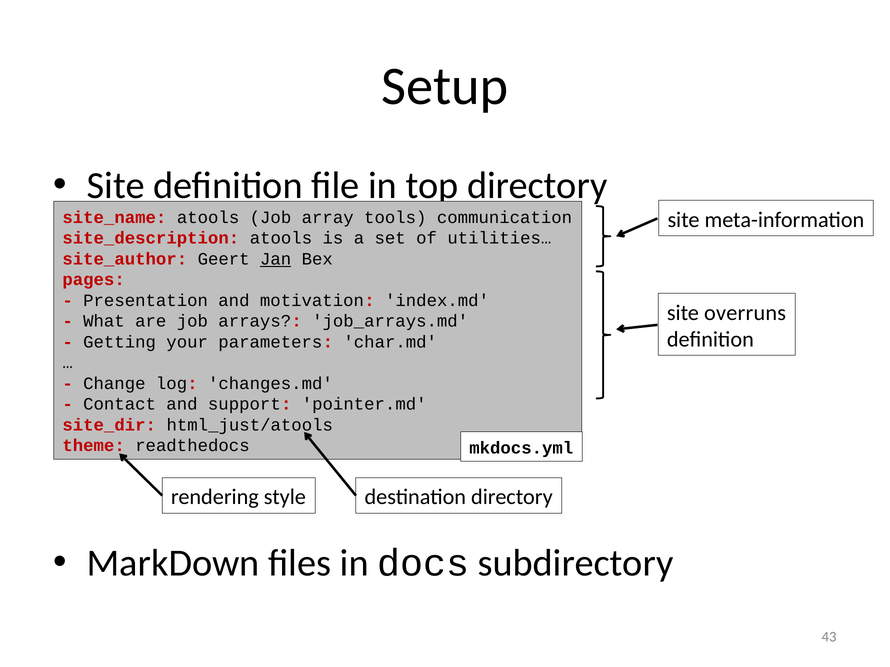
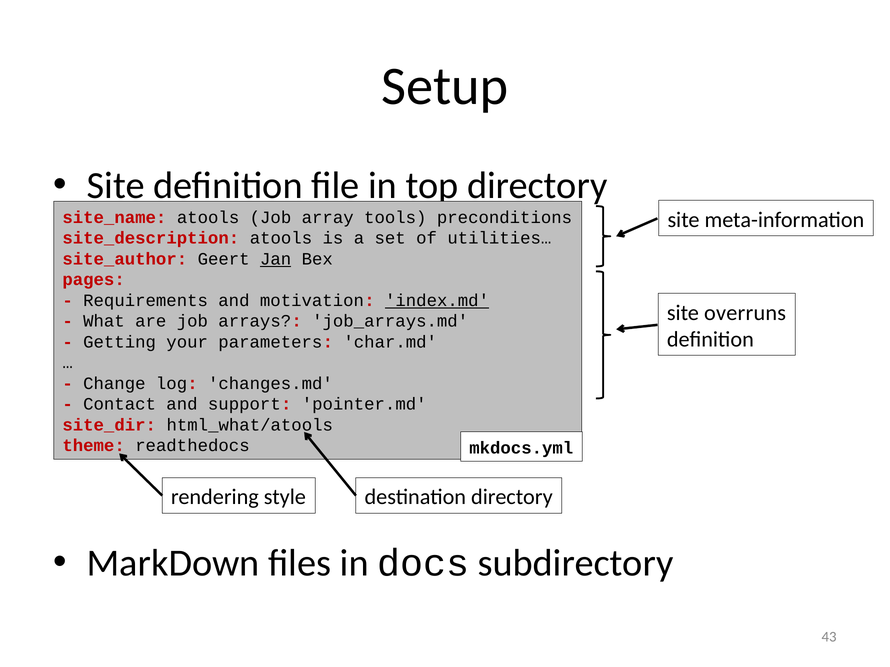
communication: communication -> preconditions (505, 218)
Presentation: Presentation -> Requirements (146, 301)
index.md underline: none -> present (437, 301)
html_just/atools: html_just/atools -> html_what/atools (250, 425)
